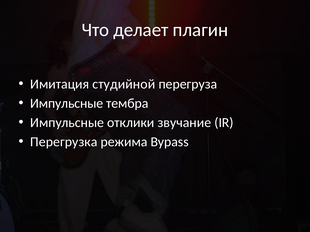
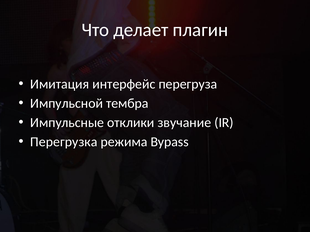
студийной: студийной -> интерфейс (124, 84)
Импульсные: Импульсные -> Импульсной (67, 104)
